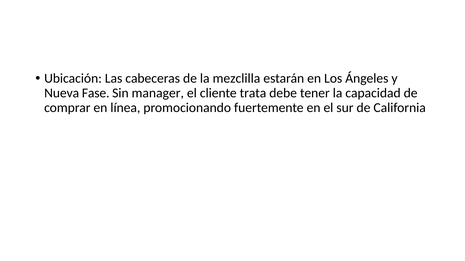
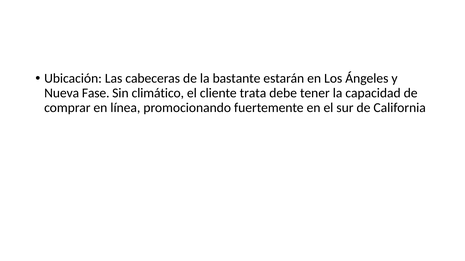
mezclilla: mezclilla -> bastante (237, 79)
manager: manager -> climático (158, 93)
